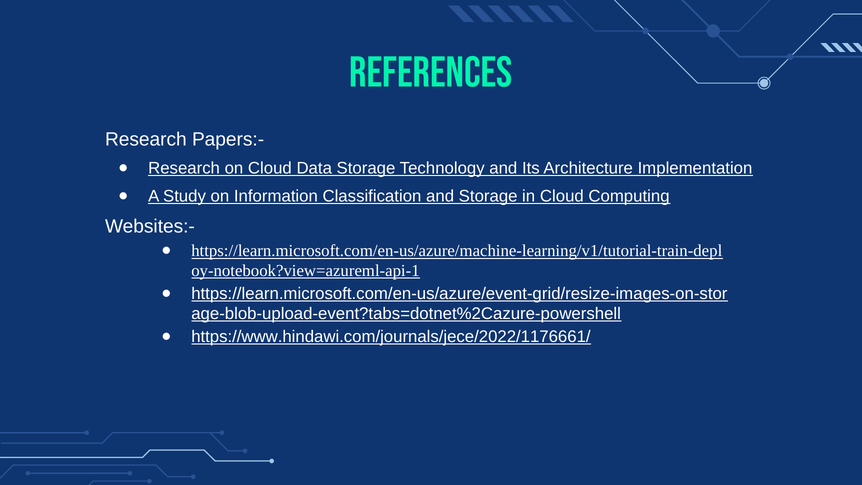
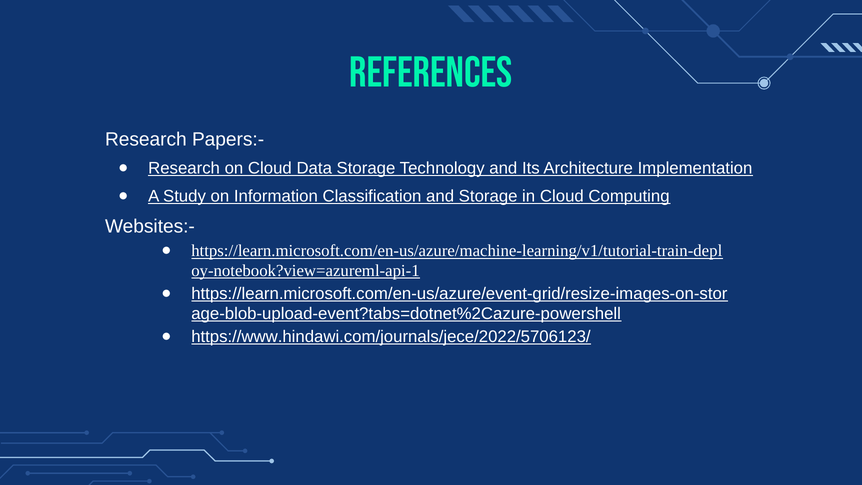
https://www.hindawi.com/journals/jece/2022/1176661/: https://www.hindawi.com/journals/jece/2022/1176661/ -> https://www.hindawi.com/journals/jece/2022/5706123/ (391, 337)
